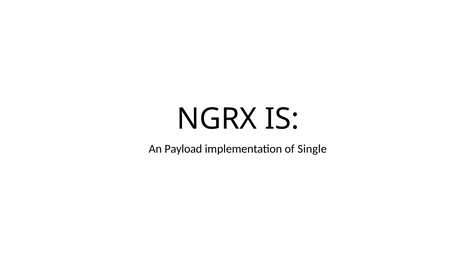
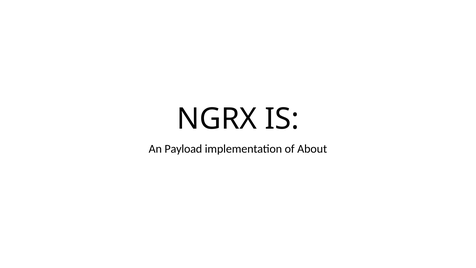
Single: Single -> About (312, 149)
